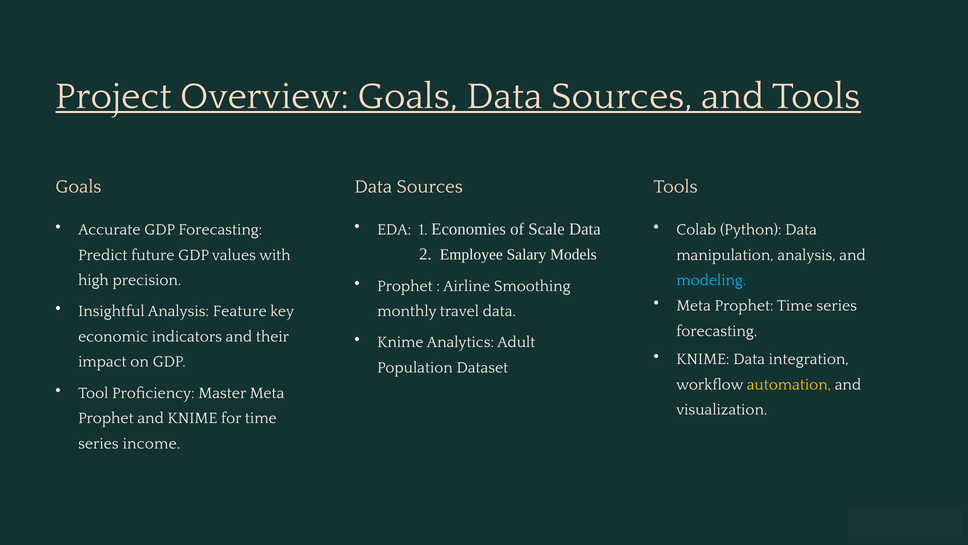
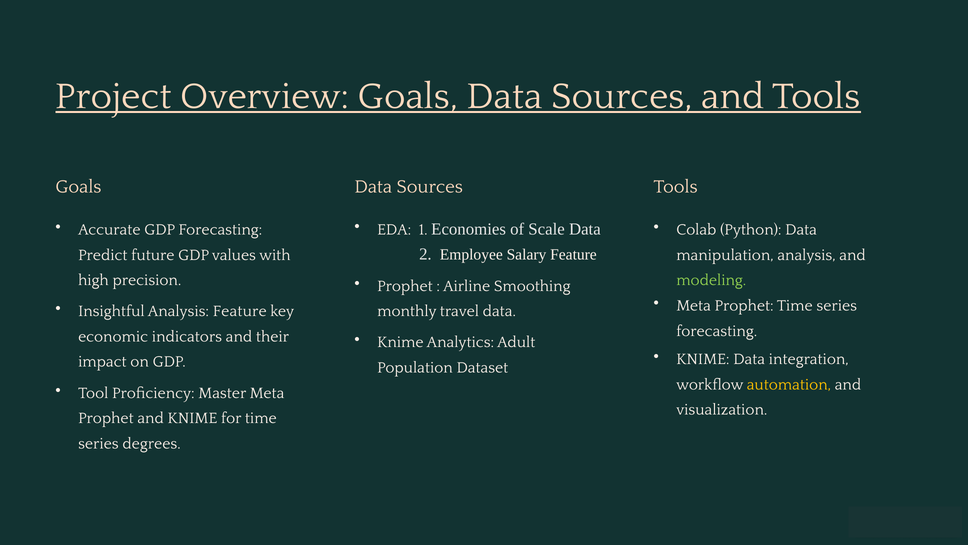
Salary Models: Models -> Feature (573, 254)
modeling colour: light blue -> light green (711, 280)
income: income -> degrees (152, 443)
